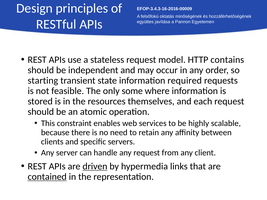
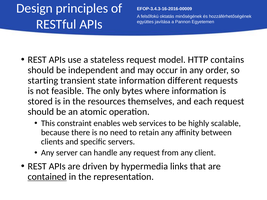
required: required -> different (185, 81)
some: some -> bytes (132, 91)
driven underline: present -> none (95, 166)
